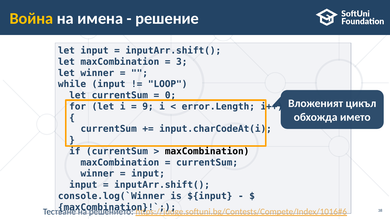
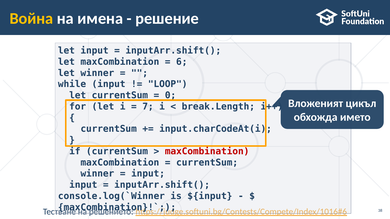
3: 3 -> 6 (182, 62)
9: 9 -> 7 (148, 107)
error.Length: error.Length -> break.Length (218, 107)
maxCombination colour: black -> red (207, 152)
